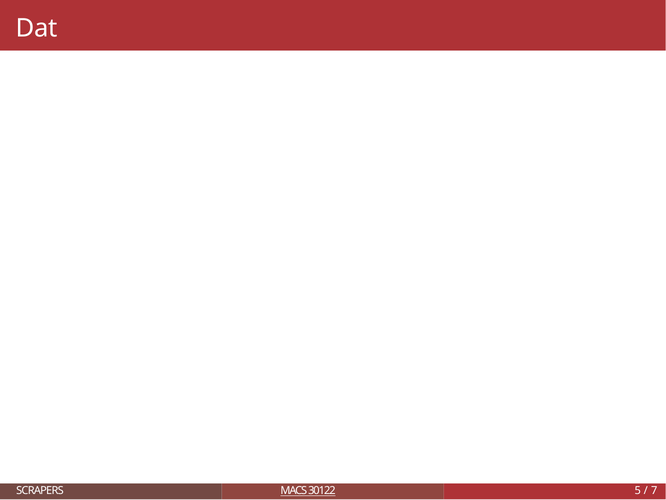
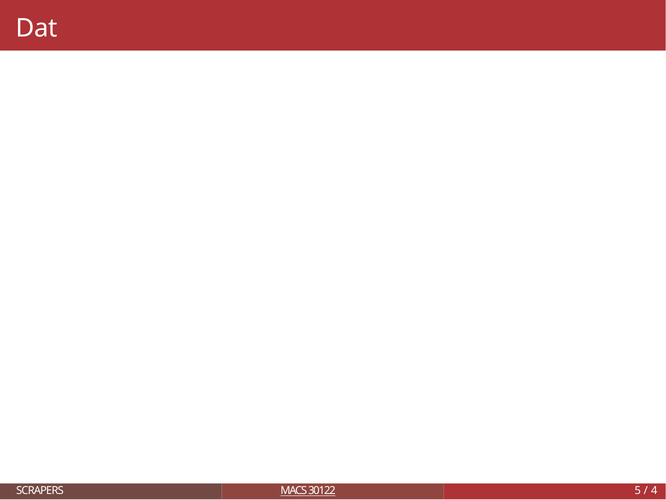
7: 7 -> 4 (654, 491)
